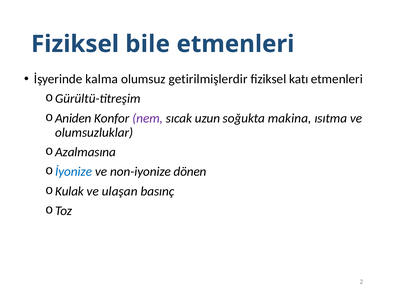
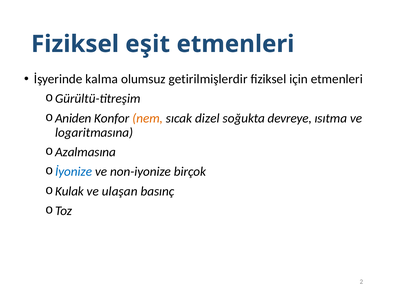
bile: bile -> eşit (148, 44)
katı: katı -> için (299, 79)
nem colour: purple -> orange (148, 118)
uzun: uzun -> dizel (207, 118)
makina: makina -> devreye (290, 118)
olumsuzluklar: olumsuzluklar -> logaritmasına (94, 133)
dönen: dönen -> birçok (190, 172)
